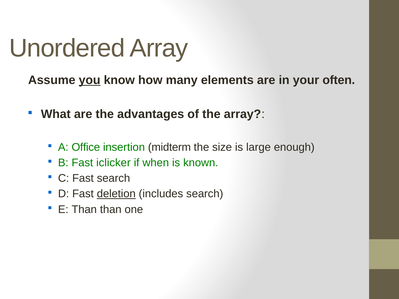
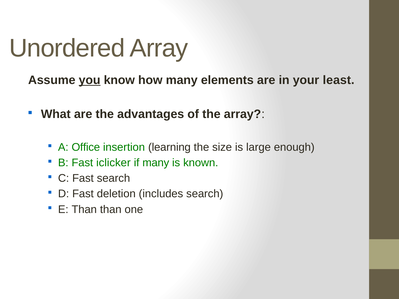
often: often -> least (339, 80)
midterm: midterm -> learning (169, 147)
if when: when -> many (156, 163)
deletion underline: present -> none (116, 194)
